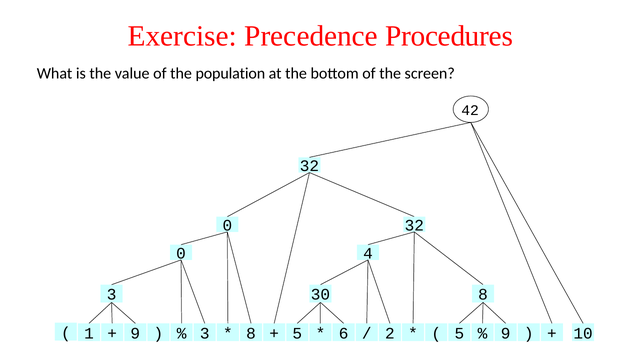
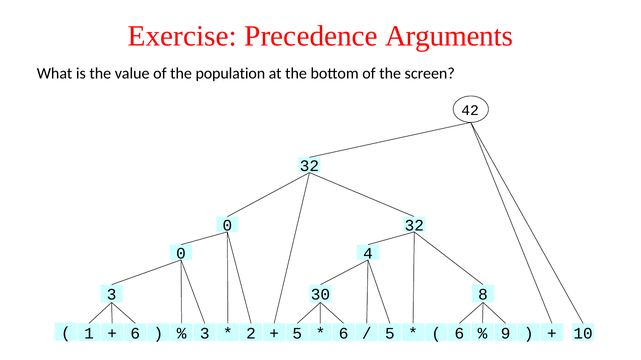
Procedures: Procedures -> Arguments (449, 36)
9: 9 -> 6 (135, 334)
8: 8 -> 2 (251, 334)
2: 2 -> 5 (390, 334)
5: 5 -> 6 (459, 334)
